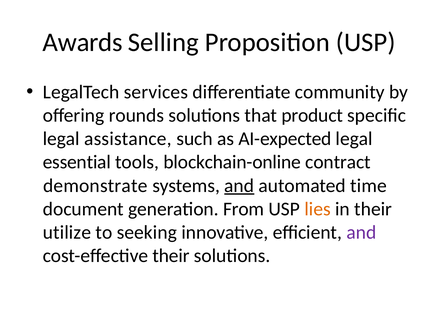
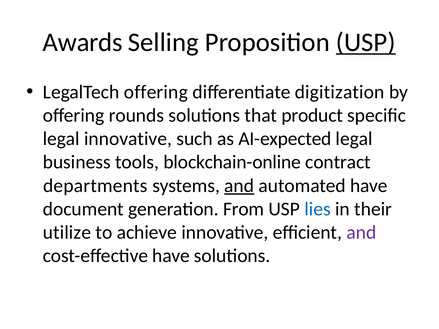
USP underline: none -> present (366, 42)
LegalTech services: services -> offering (156, 92)
community: community -> digitization (340, 92)
legal assistance: assistance -> innovative (128, 139)
essential: essential -> business (77, 162)
demonstrate: demonstrate -> departments (95, 186)
automated time: time -> have (369, 186)
lies colour: orange -> blue (318, 209)
seeking: seeking -> achieve (147, 233)
cost-effective their: their -> have (171, 256)
